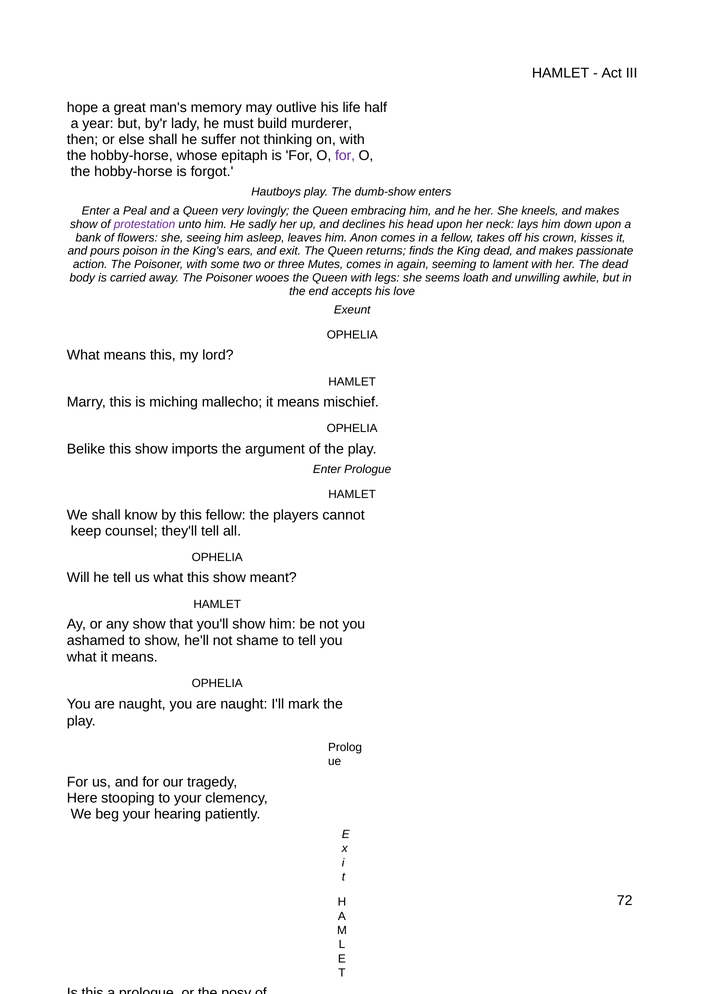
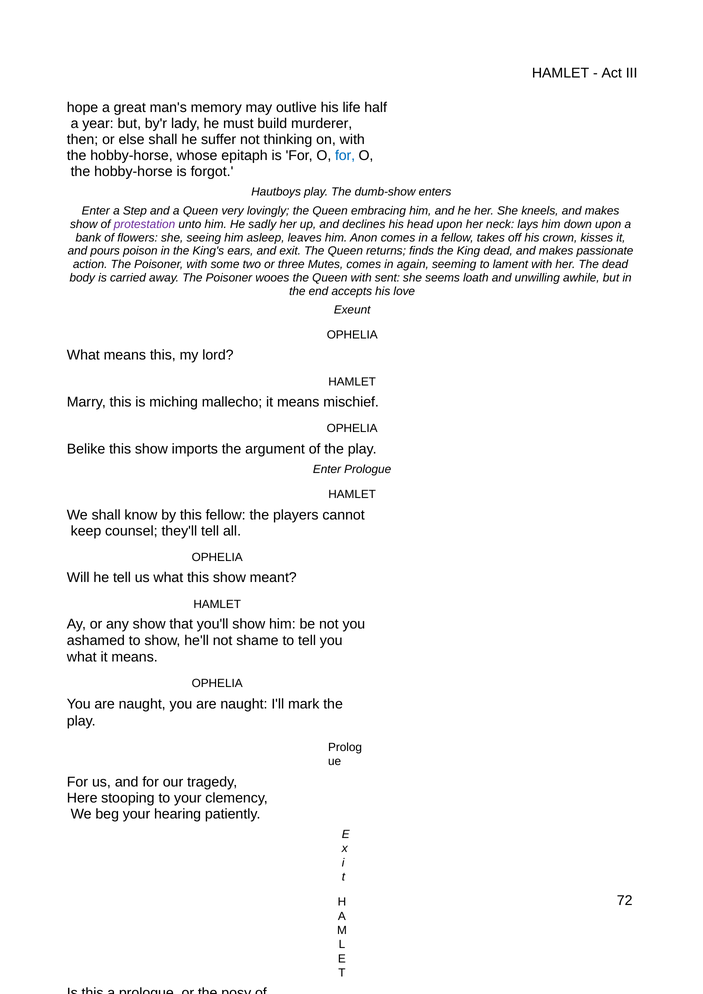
for colour: purple -> blue (345, 155)
Peal: Peal -> Step (135, 211)
legs: legs -> sent (387, 278)
